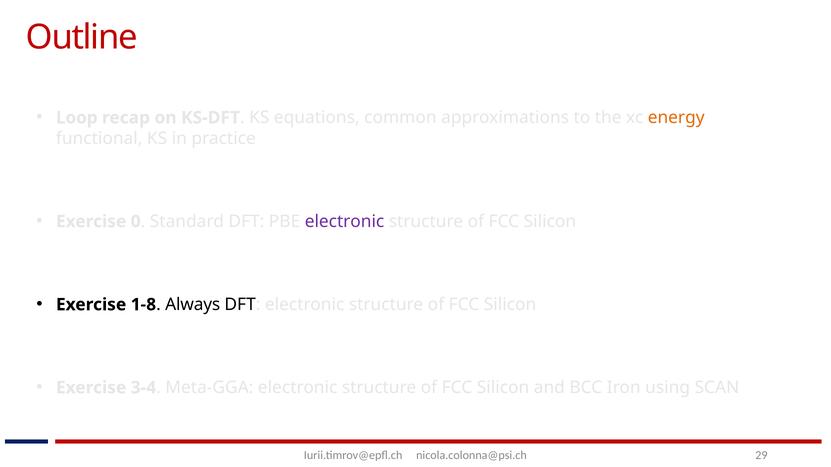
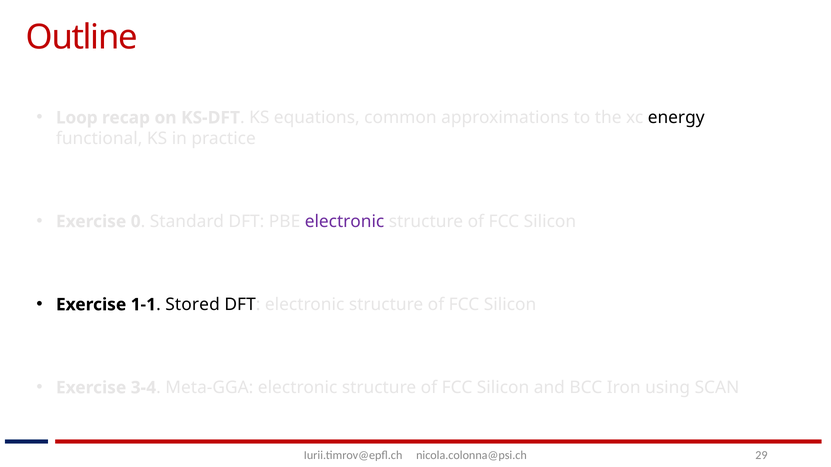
energy colour: orange -> black (676, 118)
1-8: 1-8 -> 1-1 (143, 305)
Always: Always -> Stored (193, 305)
